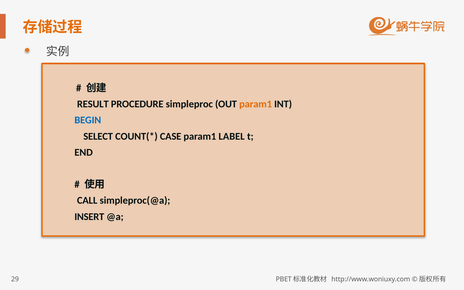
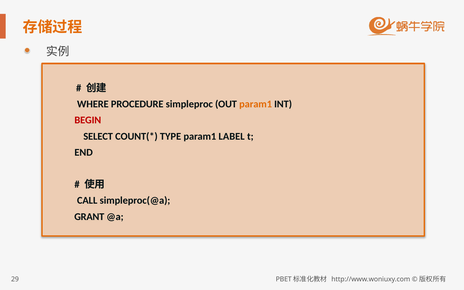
RESULT: RESULT -> WHERE (93, 104)
BEGIN colour: blue -> red (88, 120)
CASE: CASE -> TYPE (171, 136)
INSERT: INSERT -> GRANT (89, 217)
